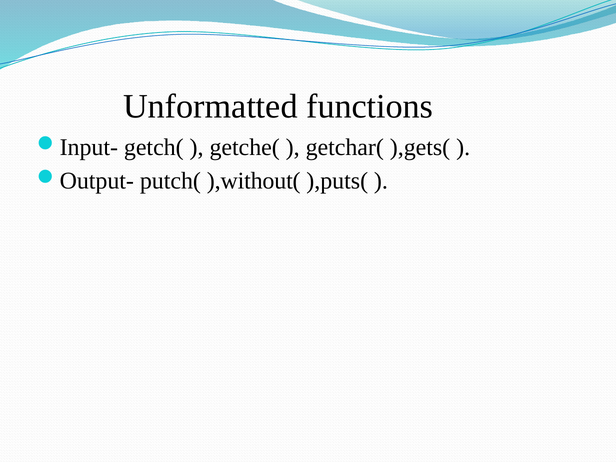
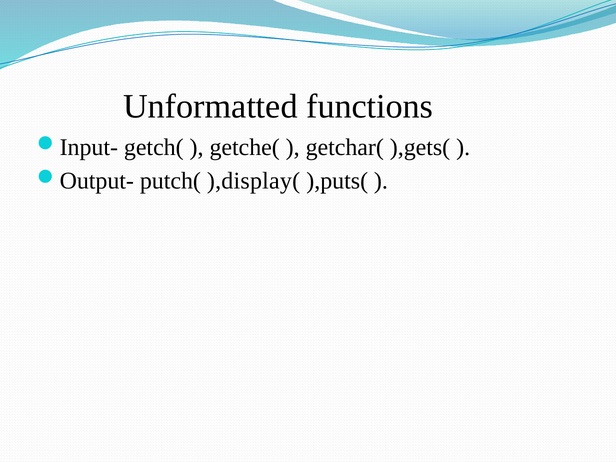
),without(: ),without( -> ),display( (254, 181)
